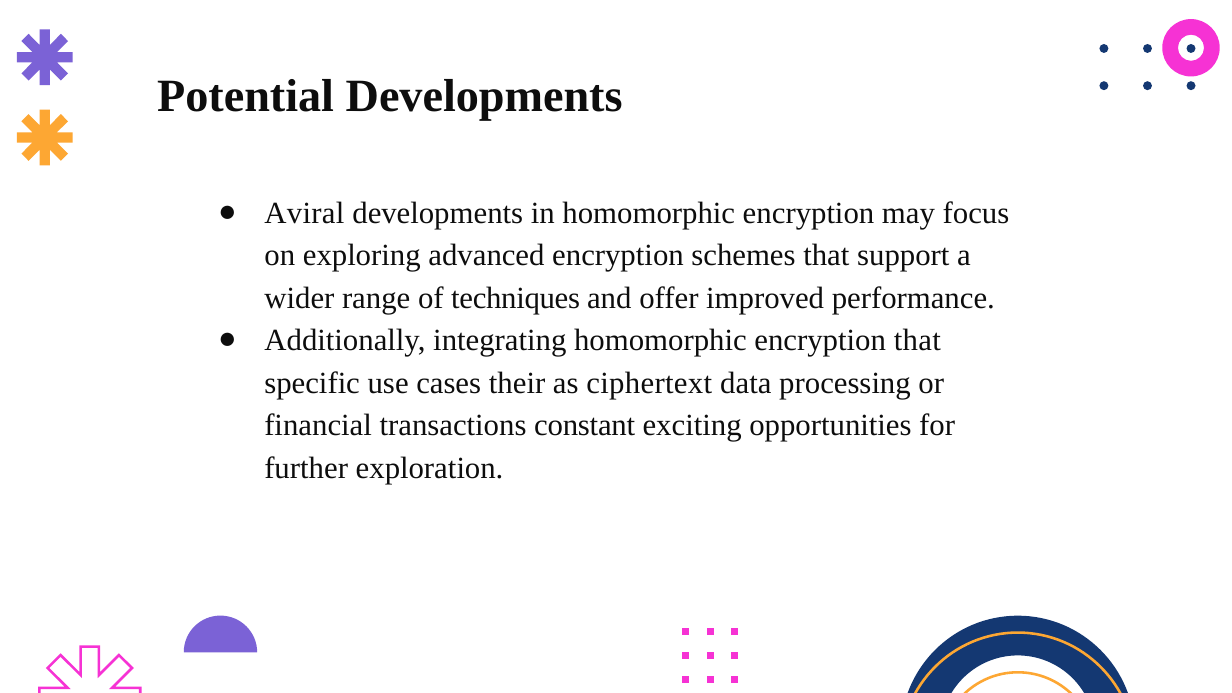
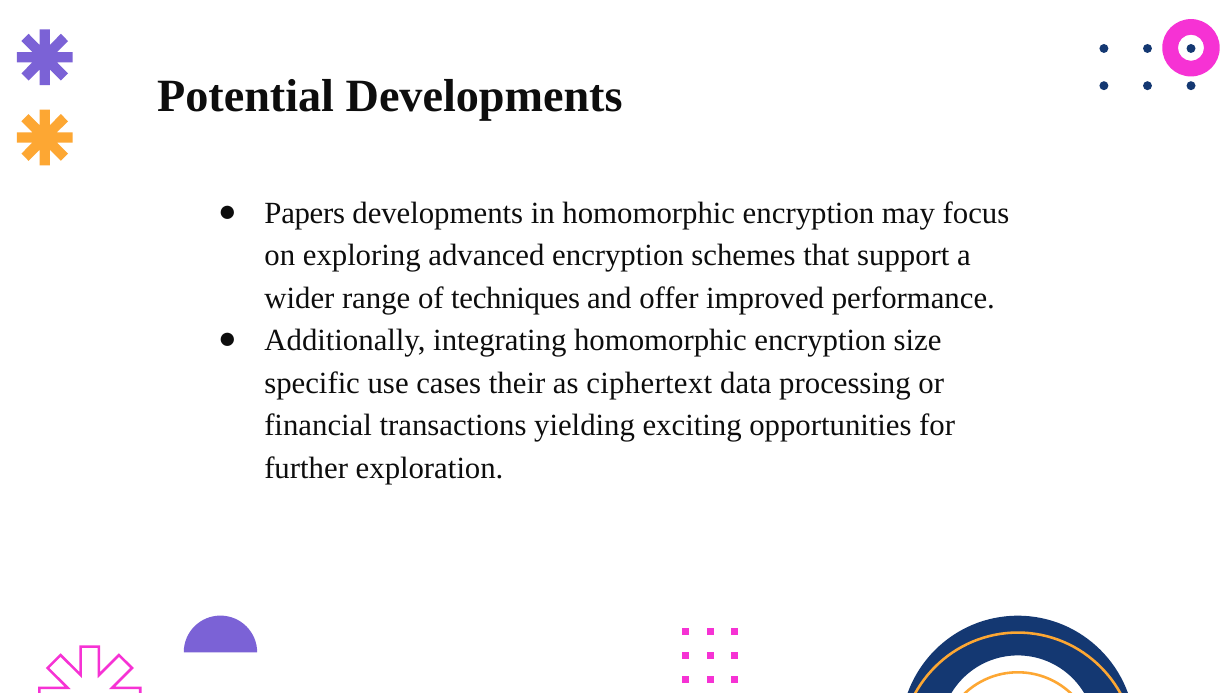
Aviral: Aviral -> Papers (305, 213)
encryption that: that -> size (918, 340)
constant: constant -> yielding (585, 425)
